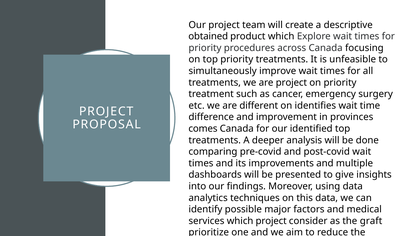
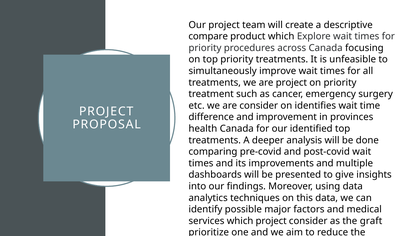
obtained: obtained -> compare (208, 36)
are different: different -> consider (259, 105)
comes: comes -> health (203, 129)
